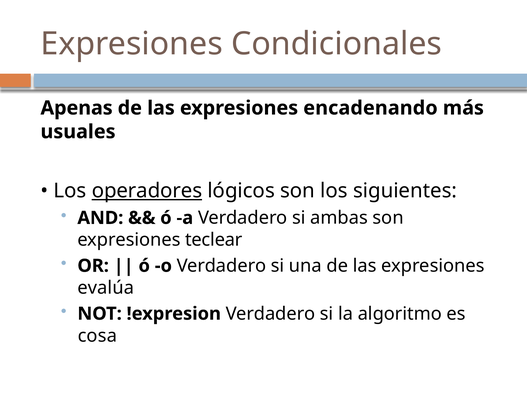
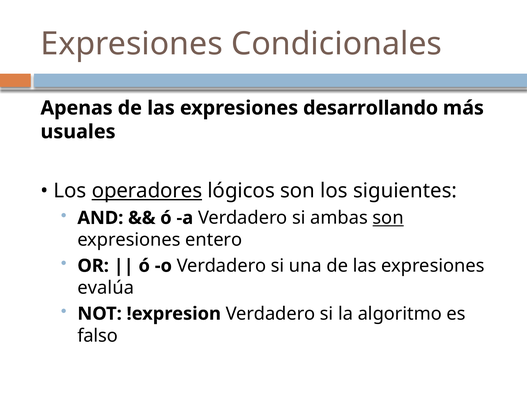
encadenando: encadenando -> desarrollando (371, 108)
son underline: none -> present (388, 218)
teclear: teclear -> entero (214, 240)
cosa: cosa -> falso (98, 336)
